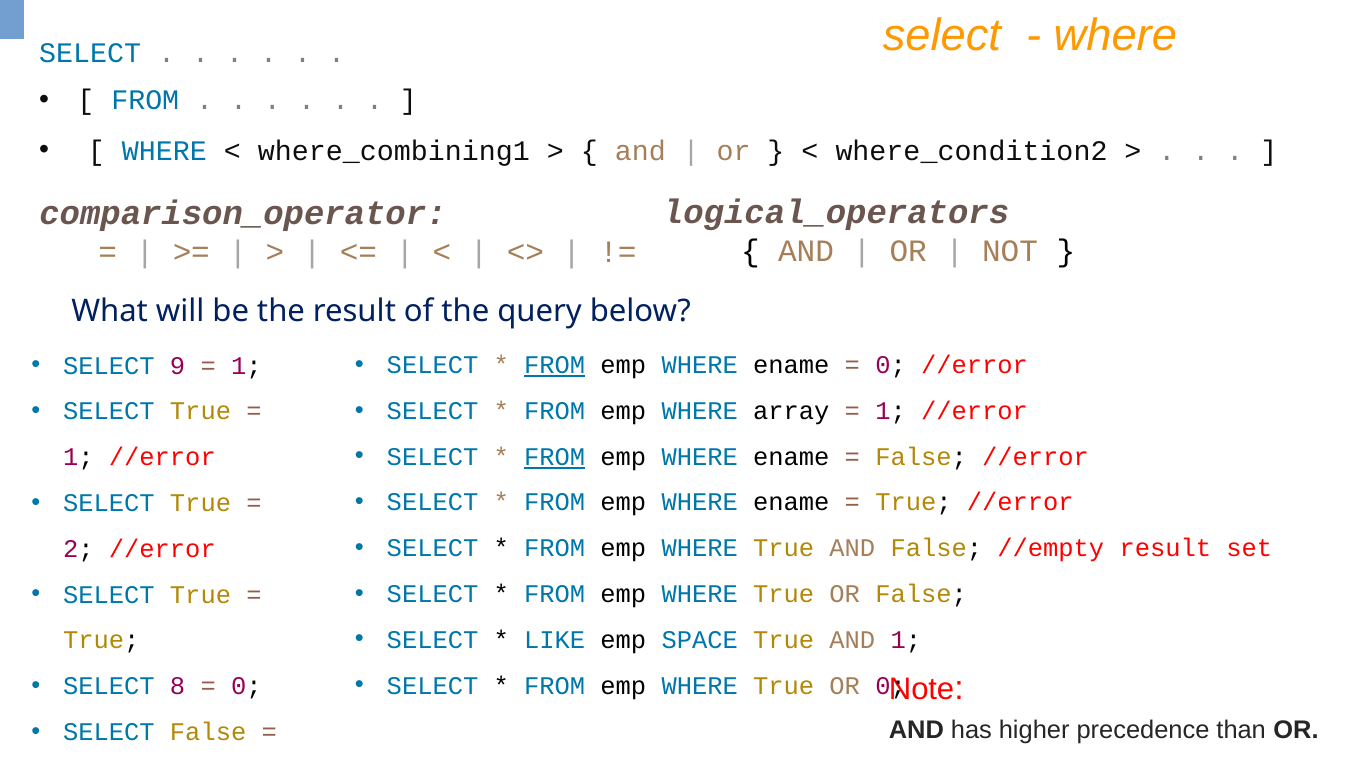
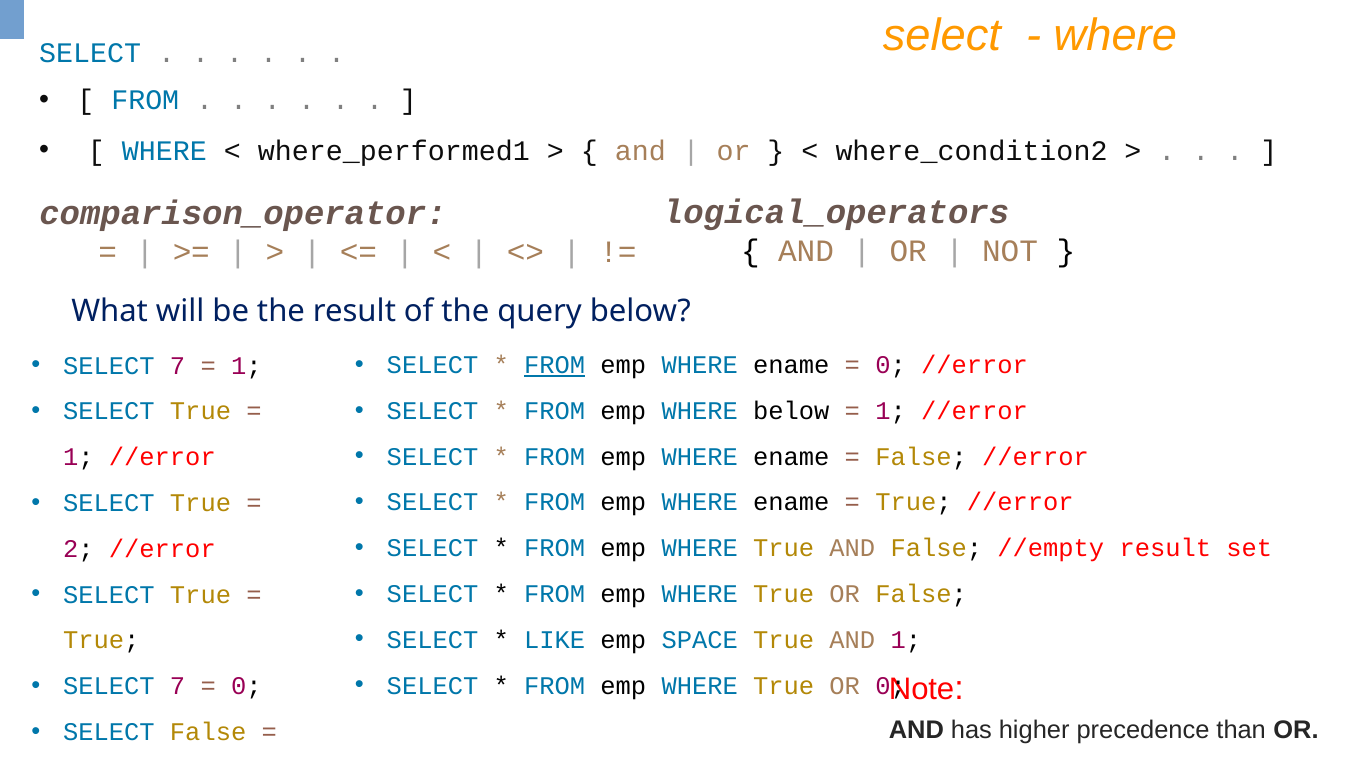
where_combining1: where_combining1 -> where_performed1 (394, 151)
9: 9 -> 7 (178, 366)
WHERE array: array -> below (791, 411)
FROM underline: present -> none (555, 457)
8: 8 -> 7 (178, 686)
